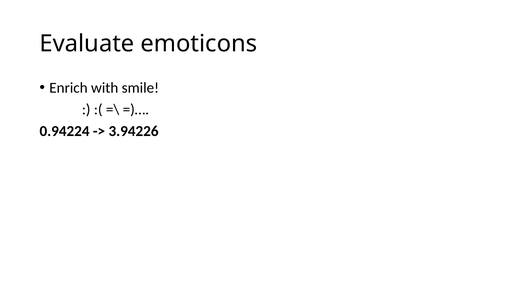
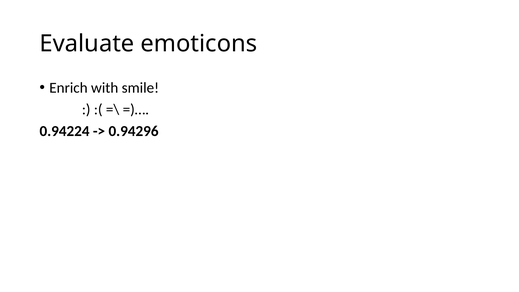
3.94226: 3.94226 -> 0.94296 (134, 131)
